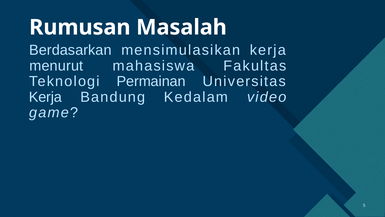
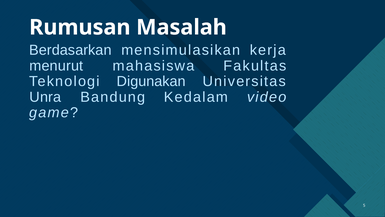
Permainan: Permainan -> Digunakan (151, 81)
Kerja: Kerja -> Unra (45, 97)
